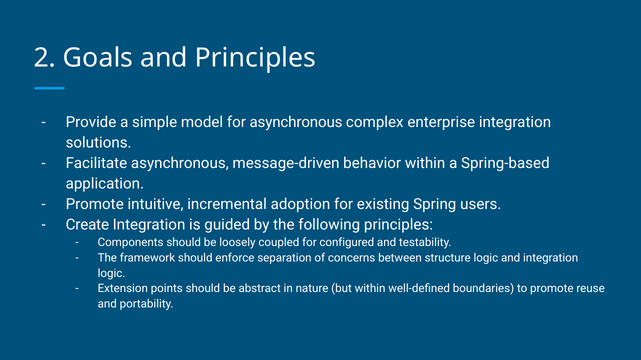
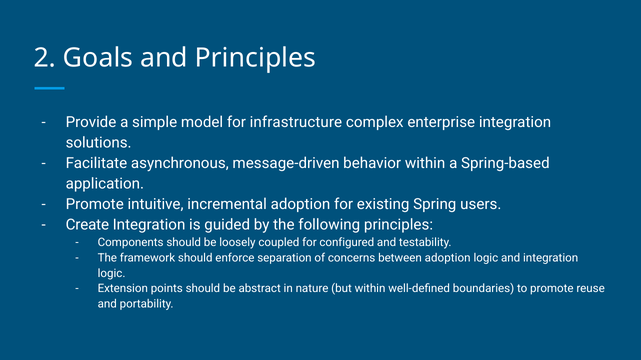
for asynchronous: asynchronous -> infrastructure (296, 123)
between structure: structure -> adoption (448, 258)
